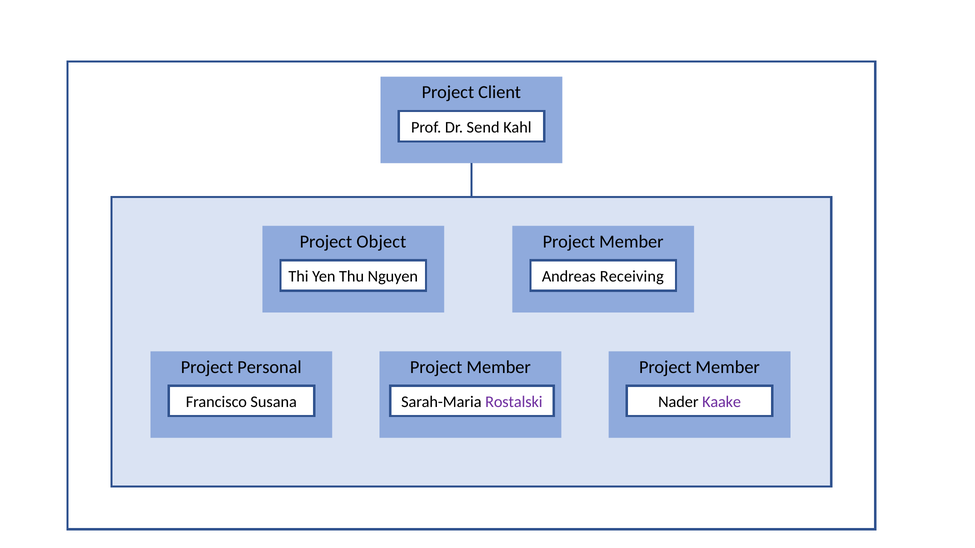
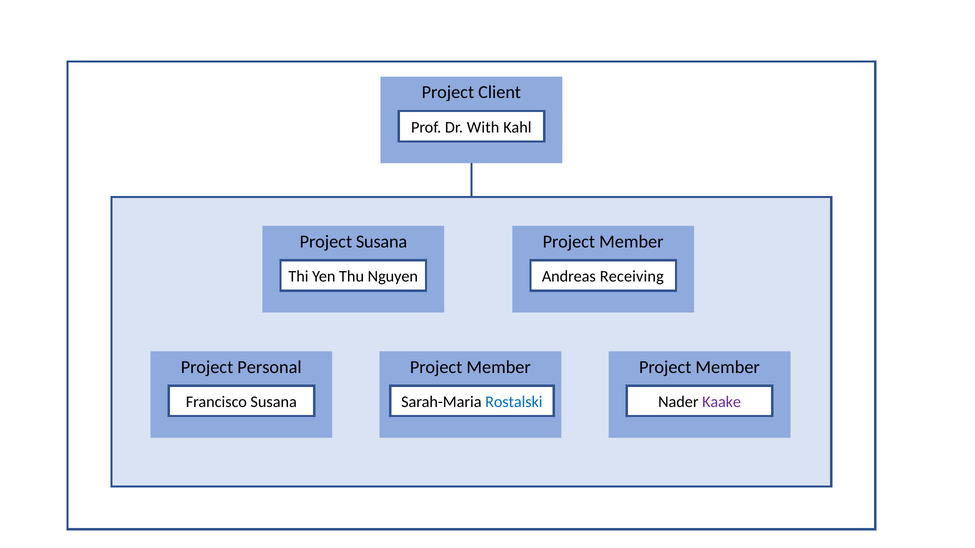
Send: Send -> With (483, 127)
Project Object: Object -> Susana (382, 242)
Rostalski colour: purple -> blue (514, 402)
